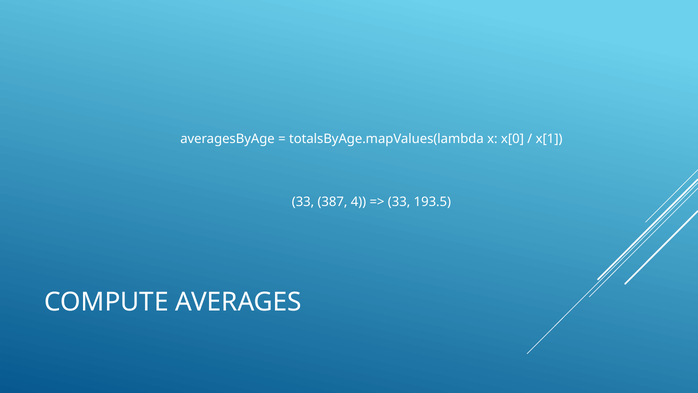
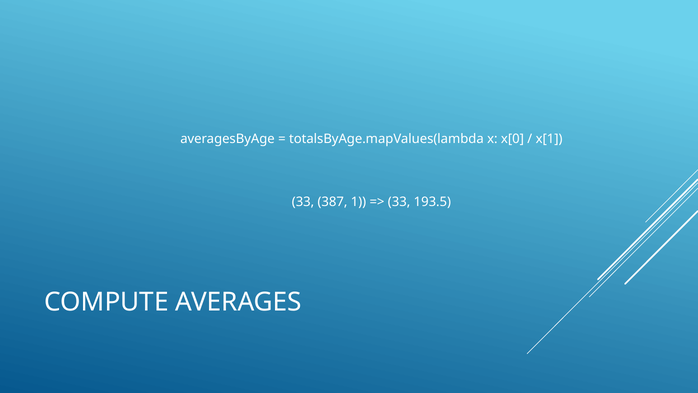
4: 4 -> 1 (359, 202)
